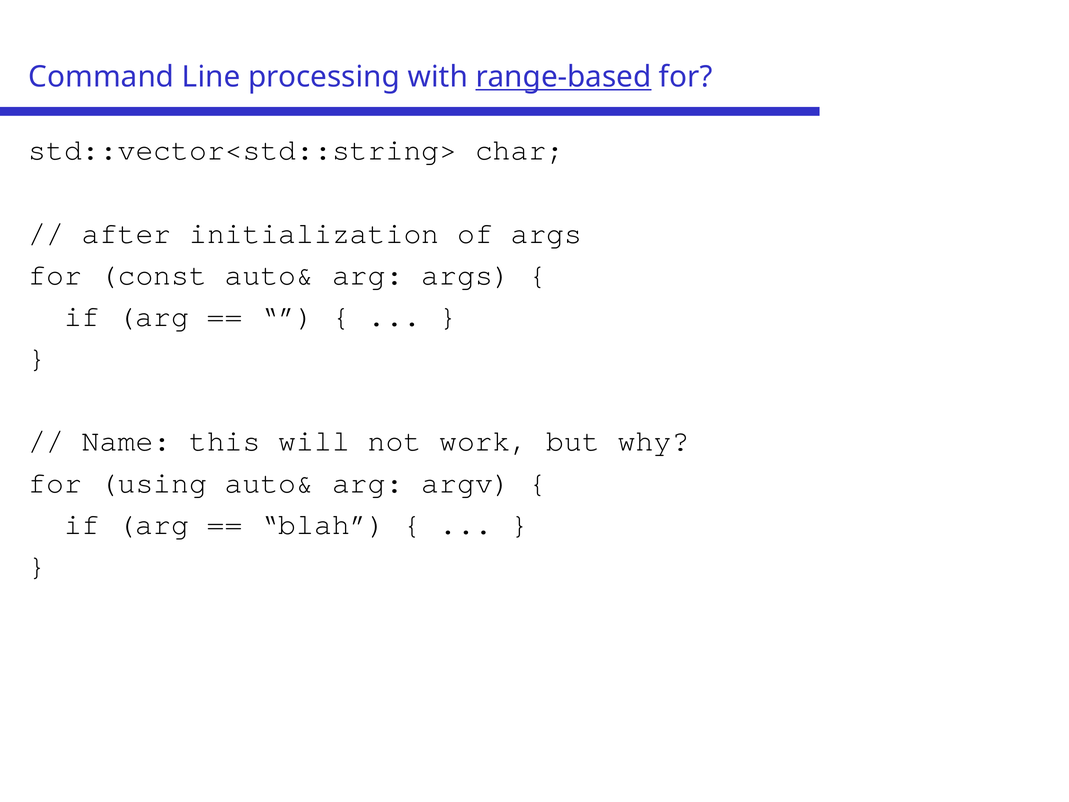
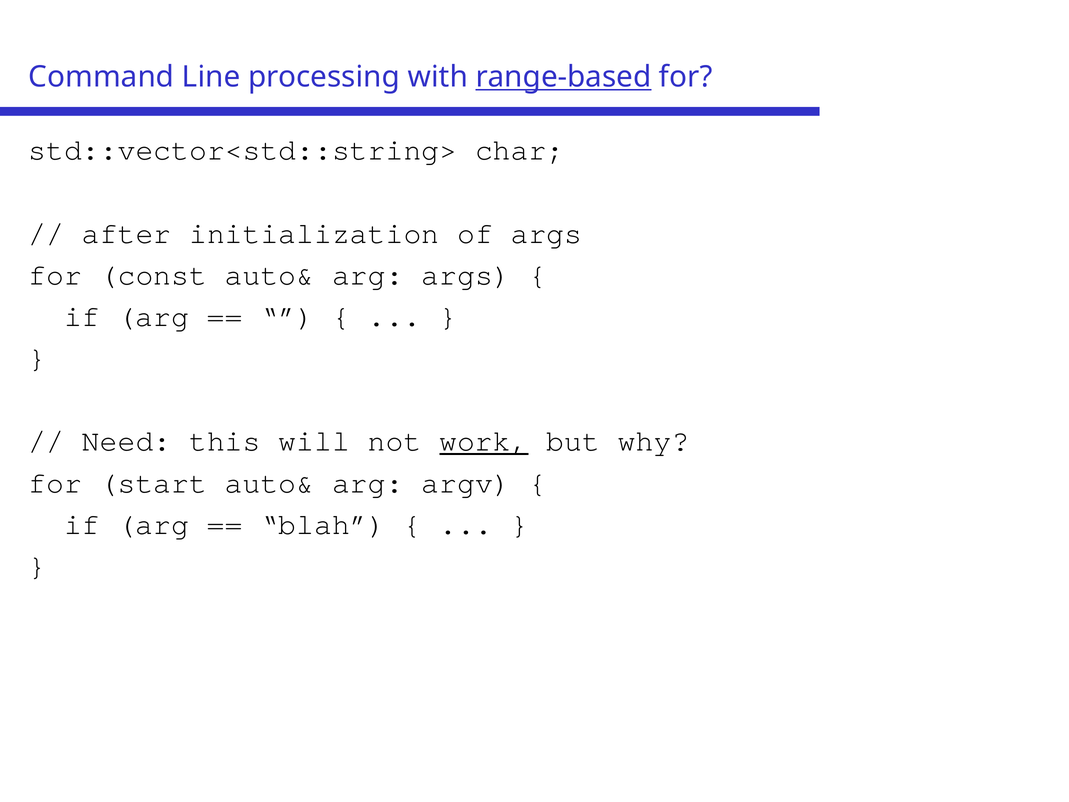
Name: Name -> Need (127, 441)
work underline: none -> present (484, 441)
using: using -> start (153, 483)
